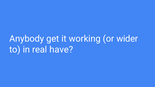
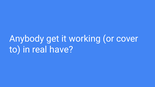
wider: wider -> cover (127, 39)
